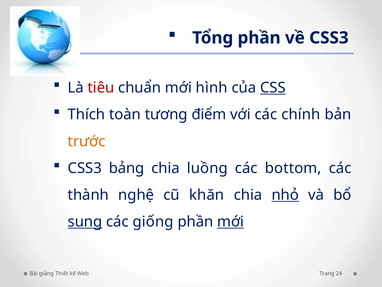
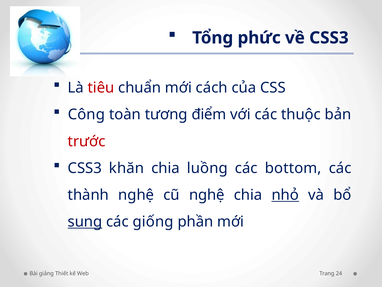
Tổng phần: phần -> phức (259, 38)
hình: hình -> cách (212, 88)
CSS underline: present -> none (273, 88)
Thích: Thích -> Công (86, 114)
chính: chính -> thuộc (301, 114)
trước colour: orange -> red (87, 141)
bảng: bảng -> khăn (126, 168)
cũ khăn: khăn -> nghệ (207, 195)
mới underline: present -> none (231, 221)
